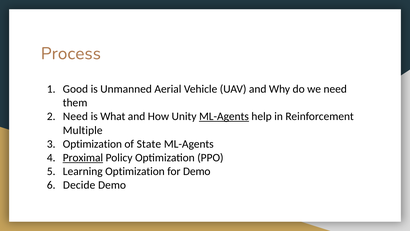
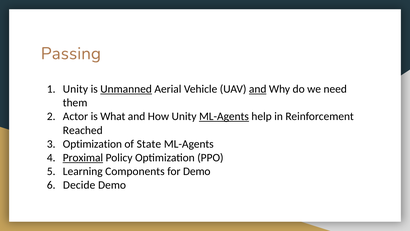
Process: Process -> Passing (71, 53)
Good: Good -> Unity (75, 89)
Unmanned underline: none -> present (126, 89)
and underline: none -> present (258, 89)
Need: Need -> Actor (75, 116)
Multiple: Multiple -> Reached (83, 130)
Learning Optimization: Optimization -> Components (135, 171)
